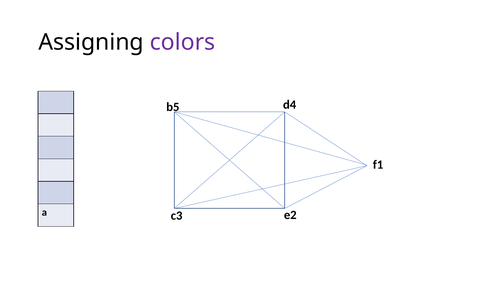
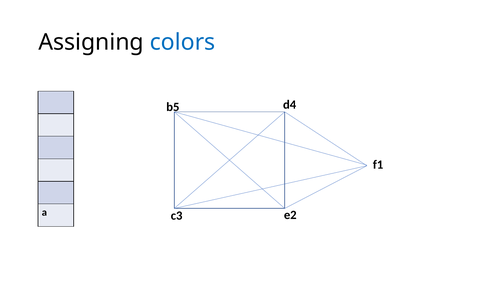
colors colour: purple -> blue (183, 42)
